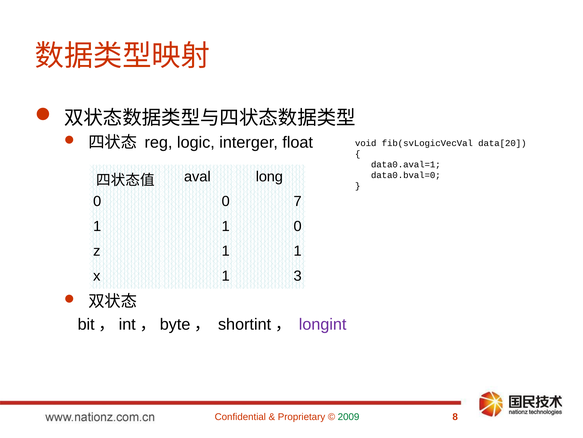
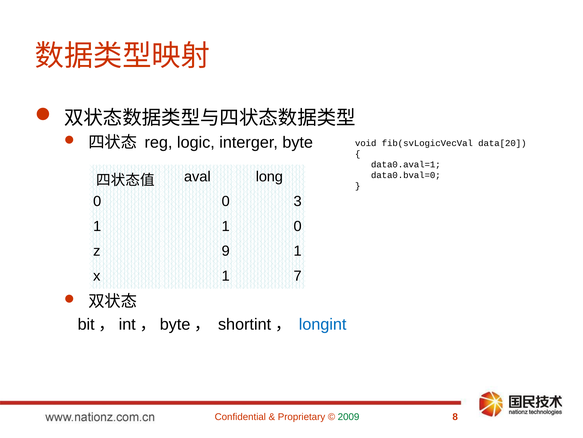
float: float -> byte (298, 142)
7: 7 -> 3 (298, 201)
z 1: 1 -> 9 (226, 251)
3: 3 -> 7 (298, 275)
longint colour: purple -> blue (323, 324)
